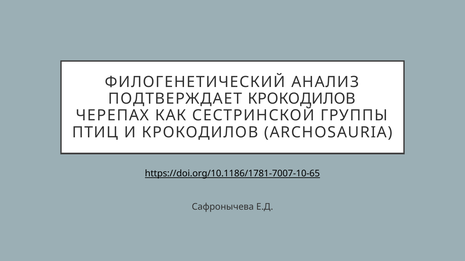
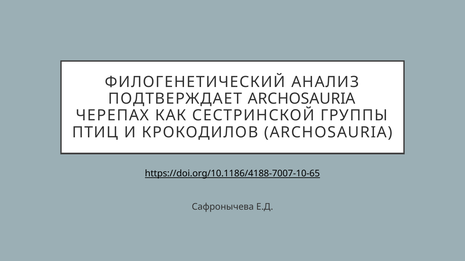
ПОДТВЕРЖДАЕТ КРОКОДИЛОВ: КРОКОДИЛОВ -> ARCHOSAURIA (302, 99)
https://doi.org/10.1186/1781-7007-10-65: https://doi.org/10.1186/1781-7007-10-65 -> https://doi.org/10.1186/4188-7007-10-65 (232, 174)
